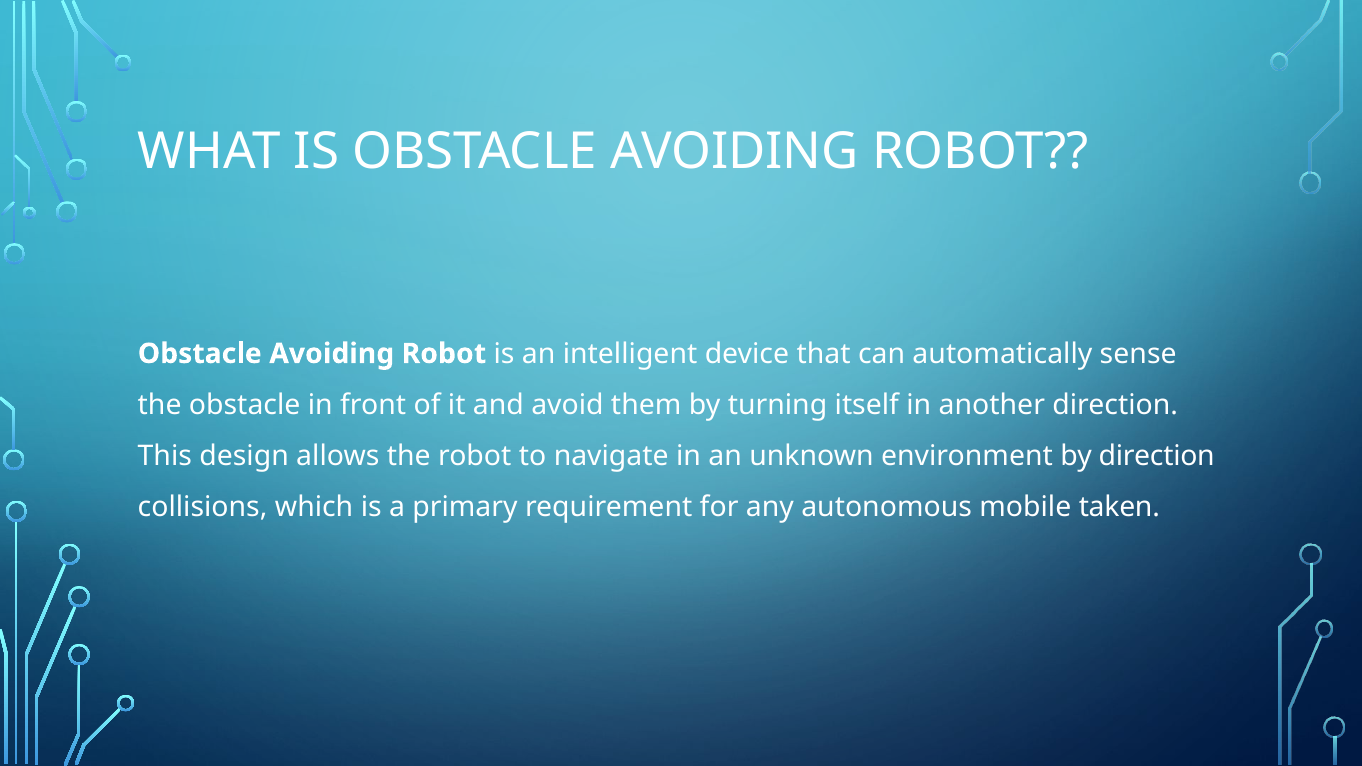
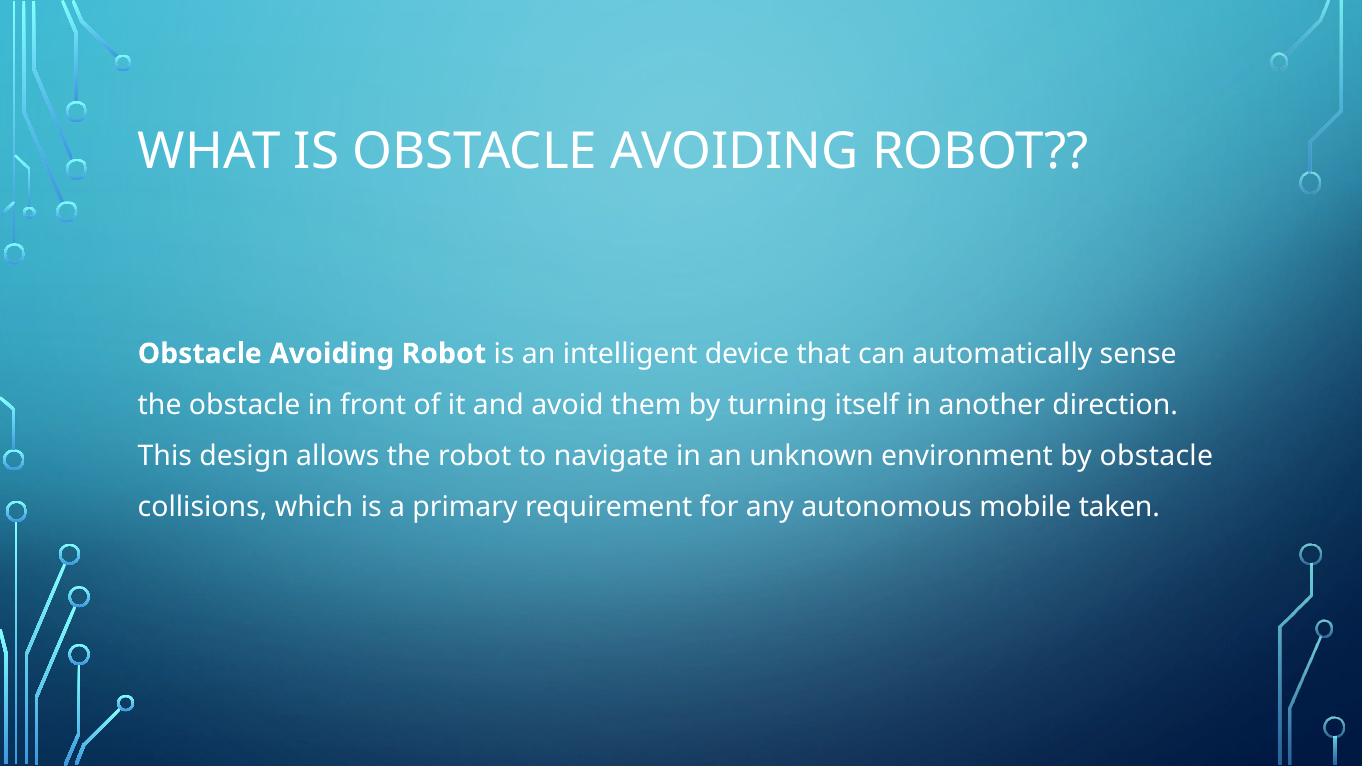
by direction: direction -> obstacle (1156, 456)
